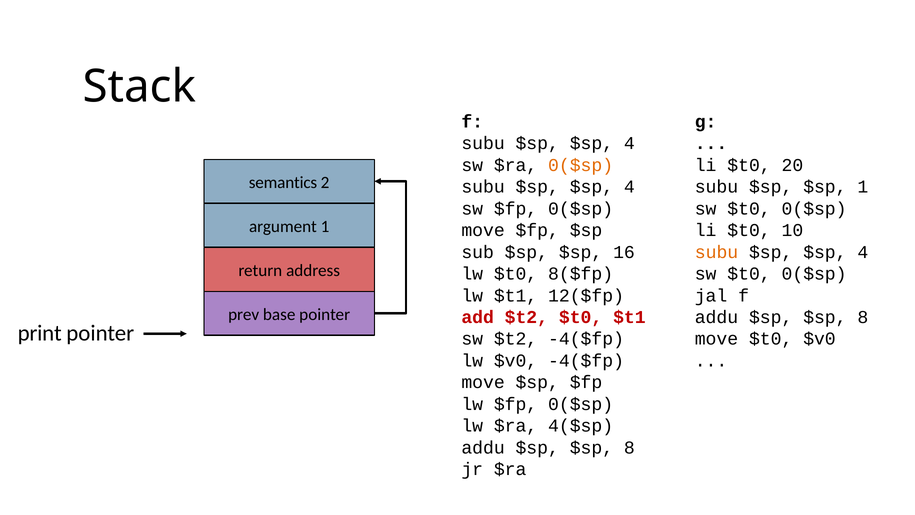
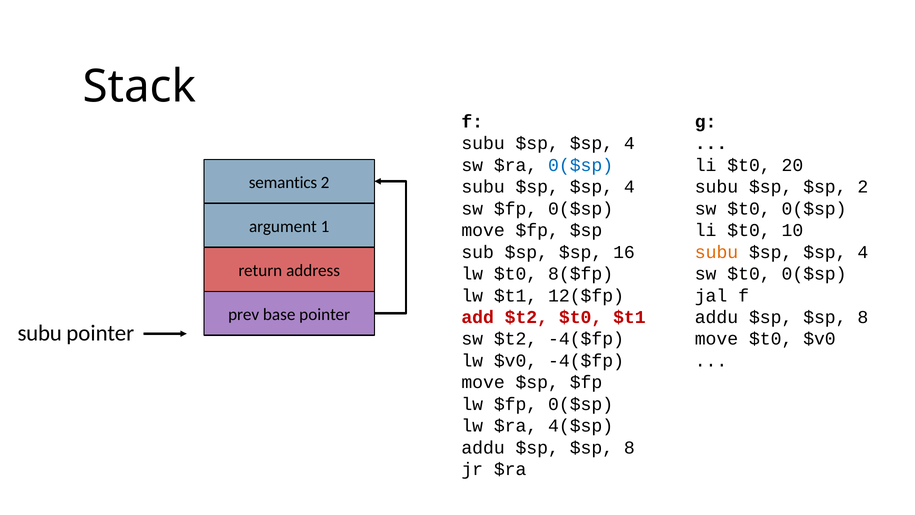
0($sp colour: orange -> blue (581, 165)
$sp 1: 1 -> 2 (863, 187)
print: print -> subu (40, 333)
